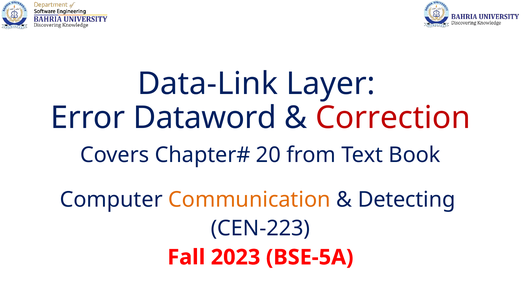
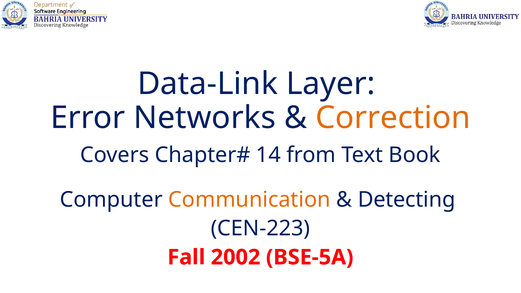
Dataword: Dataword -> Networks (205, 118)
Correction colour: red -> orange (393, 118)
20: 20 -> 14 (268, 155)
2023: 2023 -> 2002 (236, 257)
